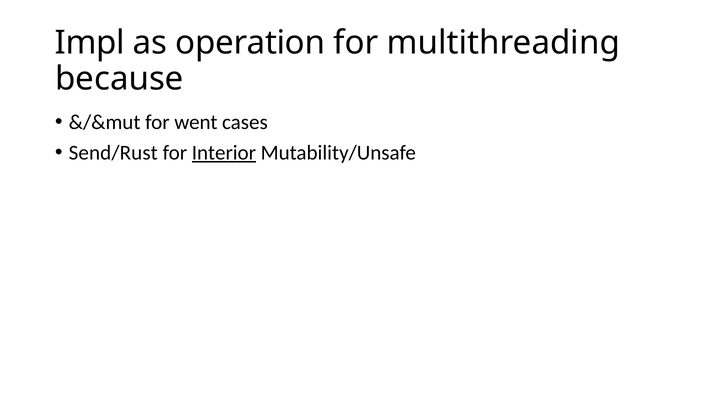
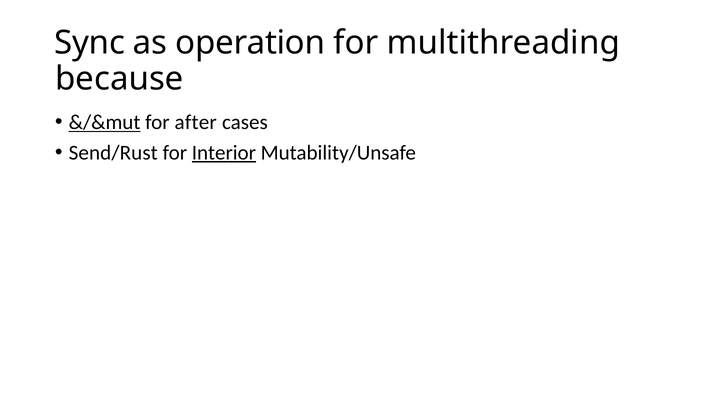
Impl: Impl -> Sync (90, 43)
&/&mut underline: none -> present (105, 122)
went: went -> after (196, 122)
